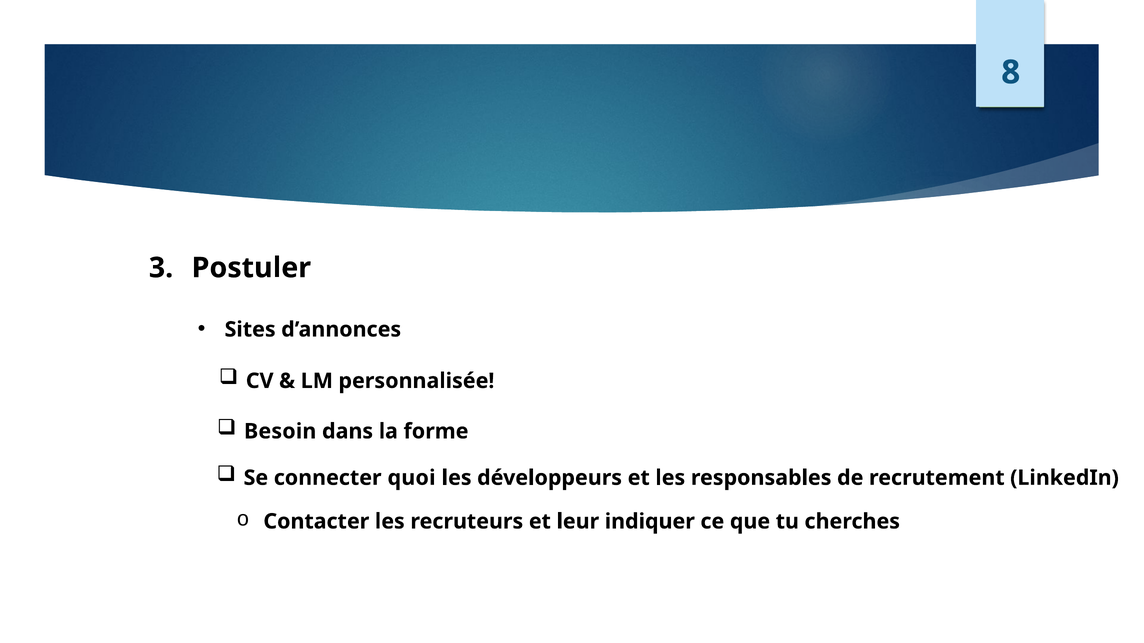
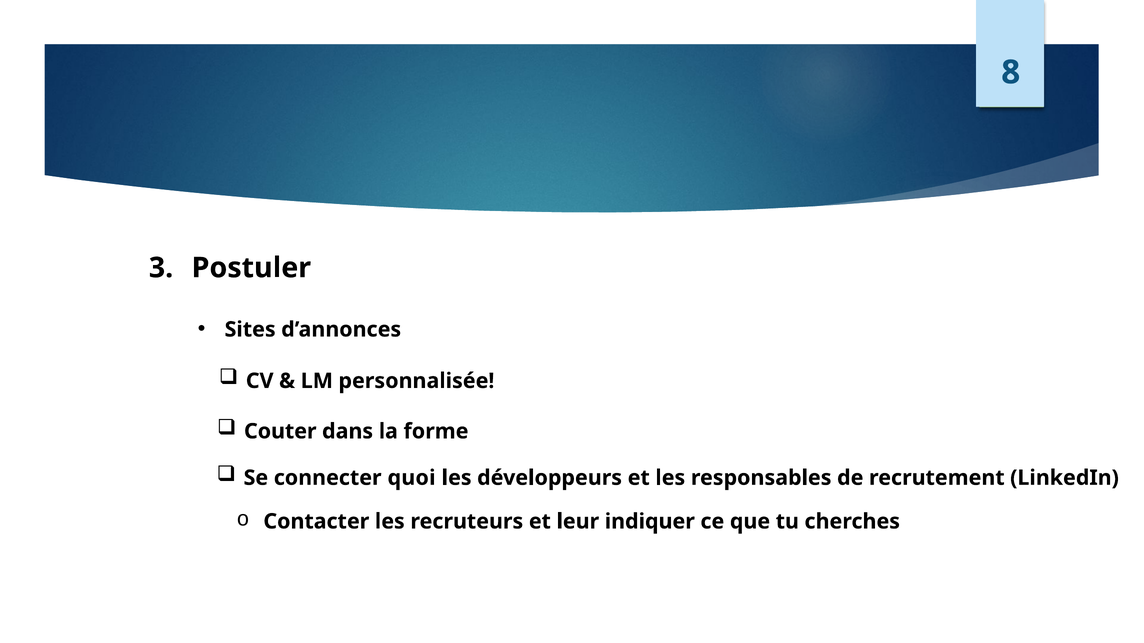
Besoin: Besoin -> Couter (280, 432)
